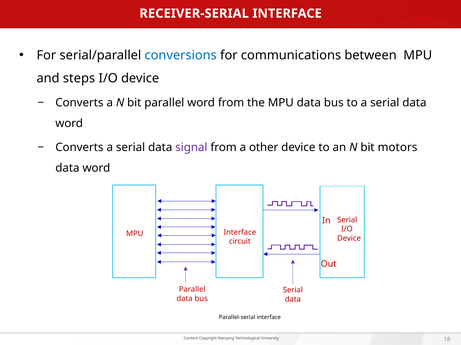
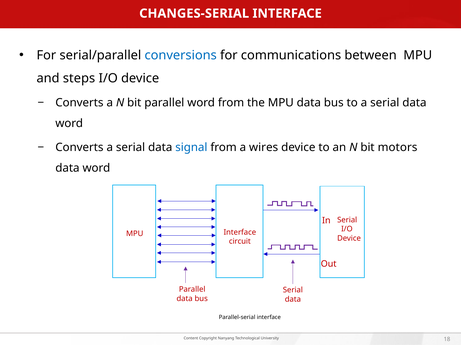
RECEIVER-SERIAL: RECEIVER-SERIAL -> CHANGES-SERIAL (194, 13)
signal colour: purple -> blue (191, 148)
other: other -> wires (264, 148)
